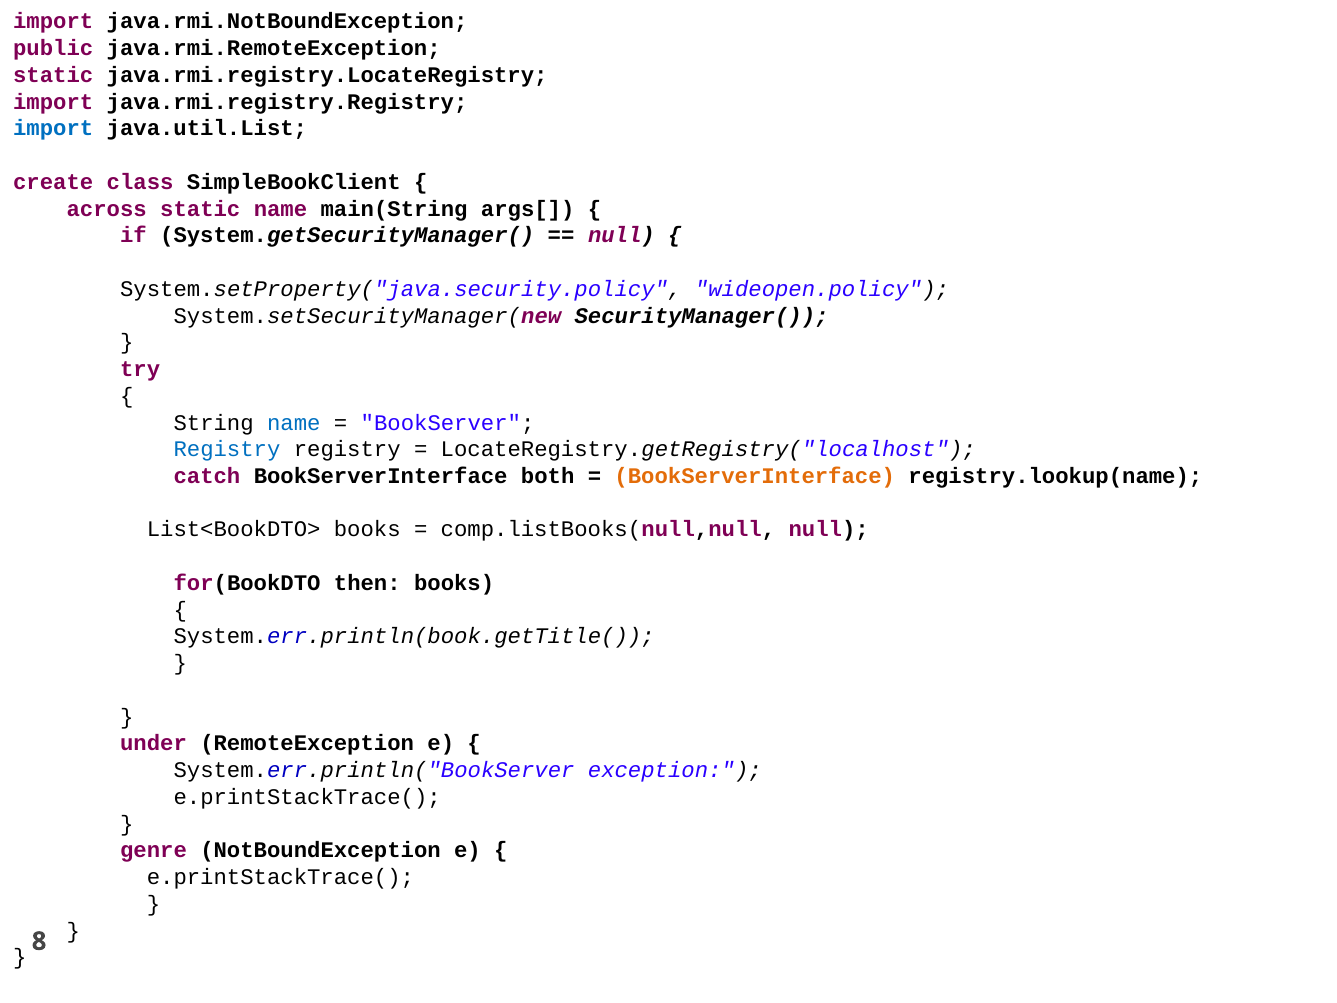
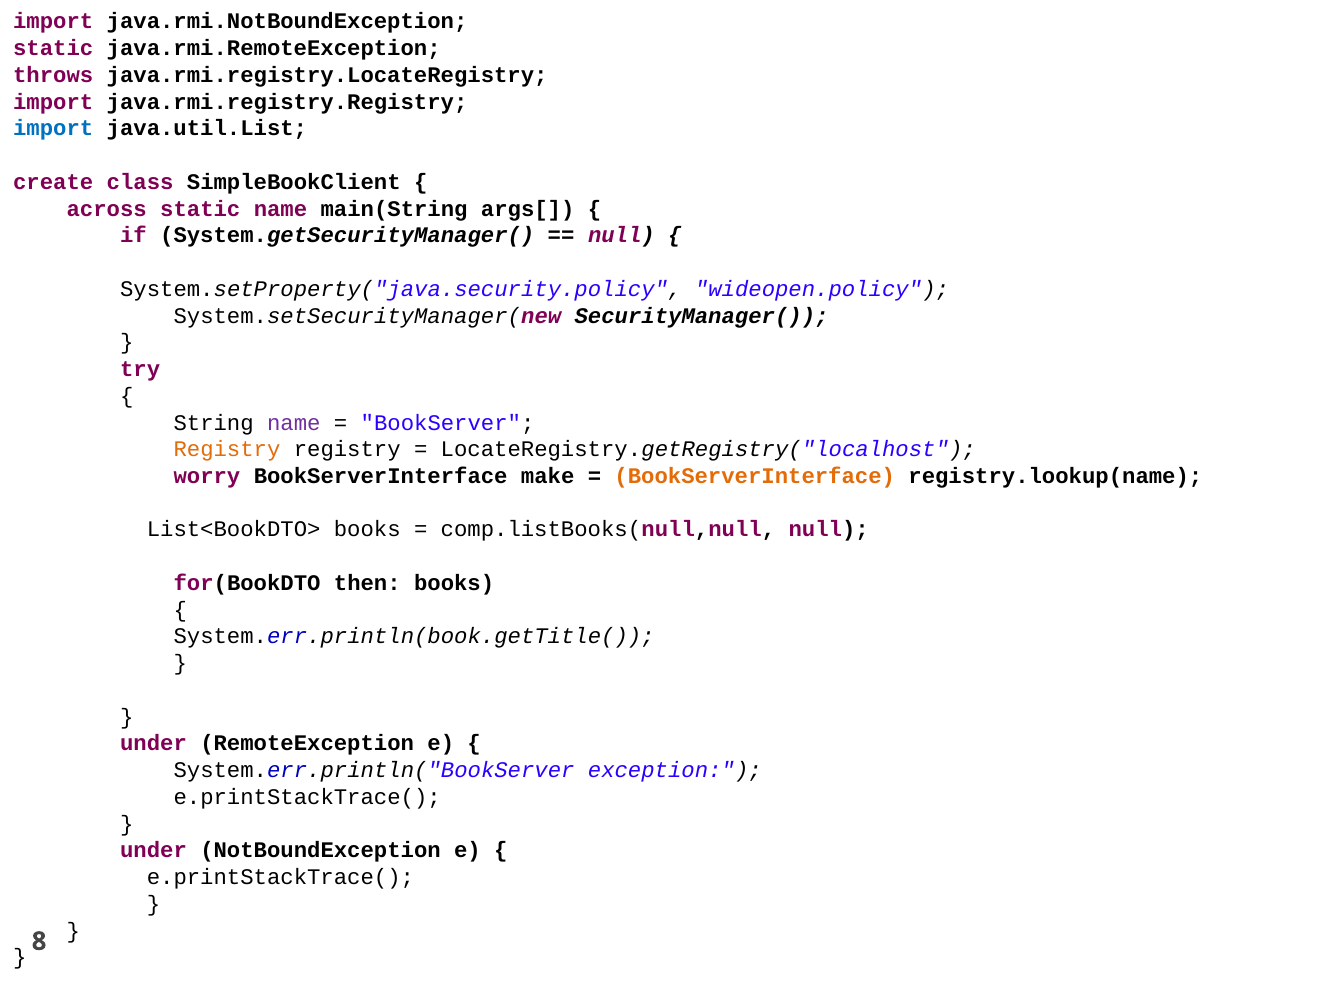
public: public -> static (53, 48)
static: static -> throws (53, 75)
name colour: blue -> purple (294, 423)
Registry colour: blue -> orange (227, 449)
catch: catch -> worry (207, 476)
both: both -> make (548, 476)
genre: genre -> under (153, 850)
